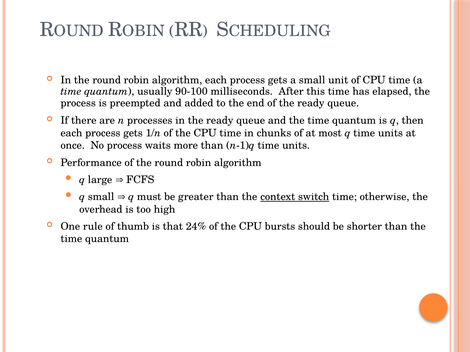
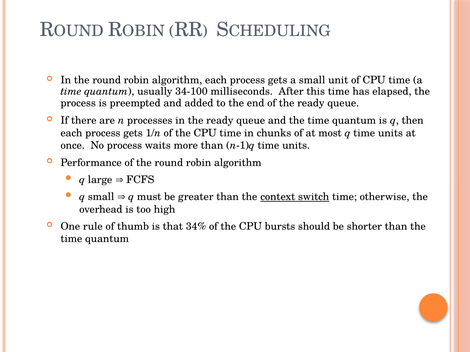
90-100: 90-100 -> 34-100 (191, 92)
24%: 24% -> 34% (196, 227)
